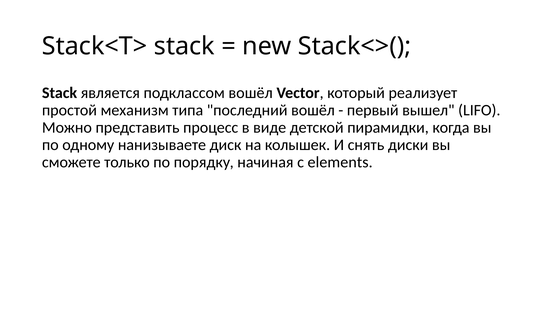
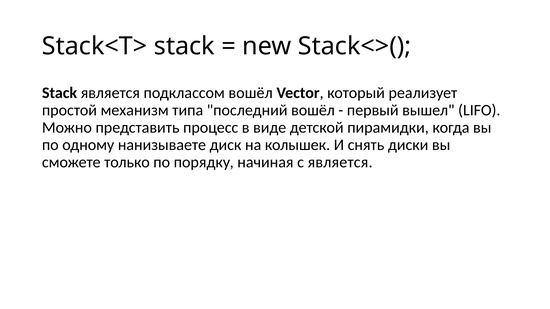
с elements: elements -> является (340, 162)
